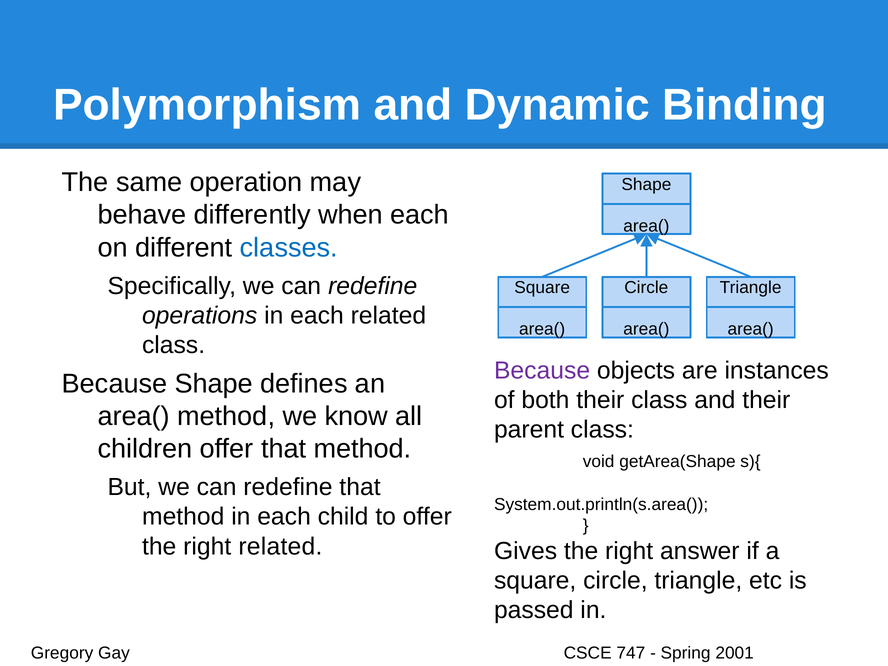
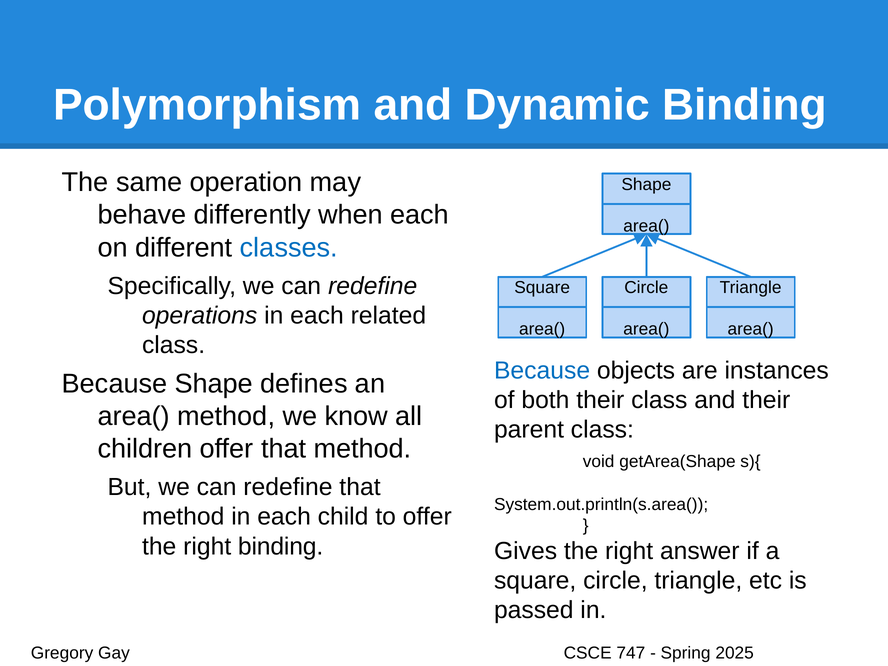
Because colour: purple -> blue (542, 370)
right related: related -> binding (281, 546)
2001: 2001 -> 2025 (735, 653)
